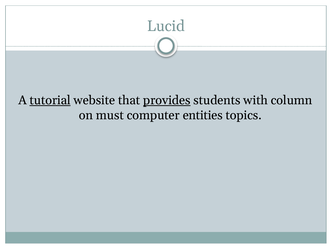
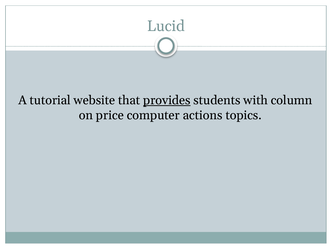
tutorial underline: present -> none (50, 100)
must: must -> price (110, 115)
entities: entities -> actions (203, 115)
